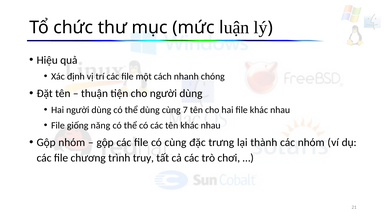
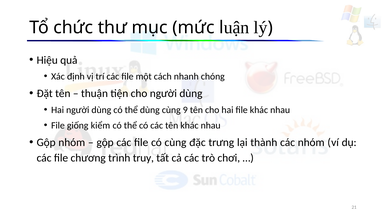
7: 7 -> 9 (185, 110)
năng: năng -> kiểm (100, 126)
